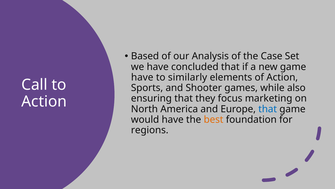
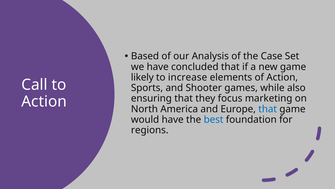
have: have -> likely (142, 77)
similarly: similarly -> increase (188, 77)
best colour: orange -> blue (214, 119)
